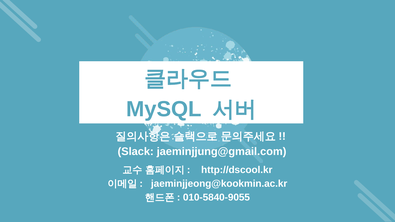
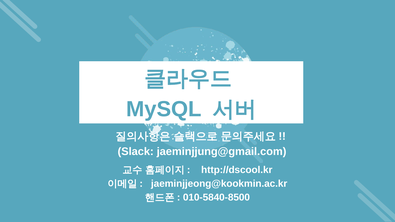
010-5840-9055: 010-5840-9055 -> 010-5840-8500 (216, 198)
